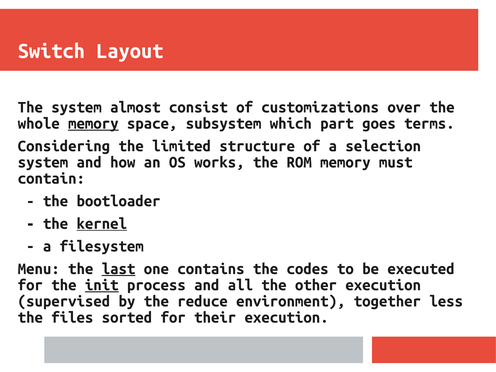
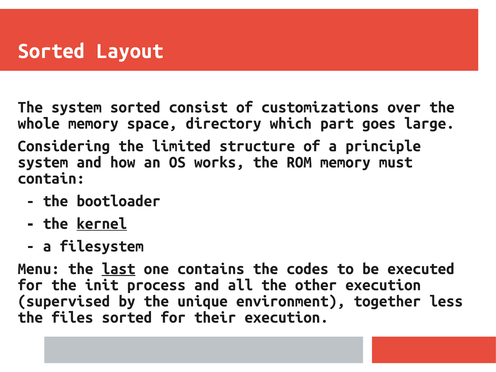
Switch: Switch -> Sorted (51, 51)
system almost: almost -> sorted (135, 107)
memory underline: present -> none (93, 124)
subsystem: subsystem -> directory (224, 124)
terms: terms -> large (429, 124)
selection: selection -> principle (383, 146)
init underline: present -> none (102, 285)
reduce: reduce -> unique (203, 301)
